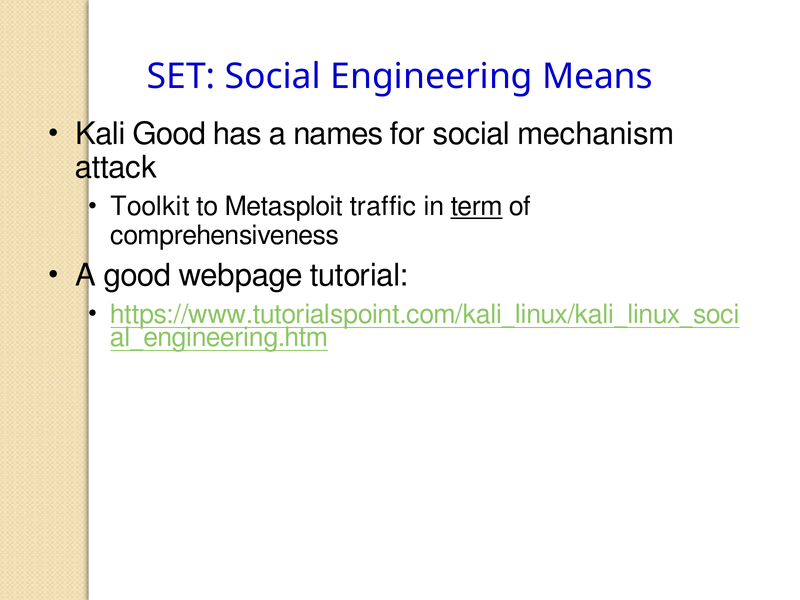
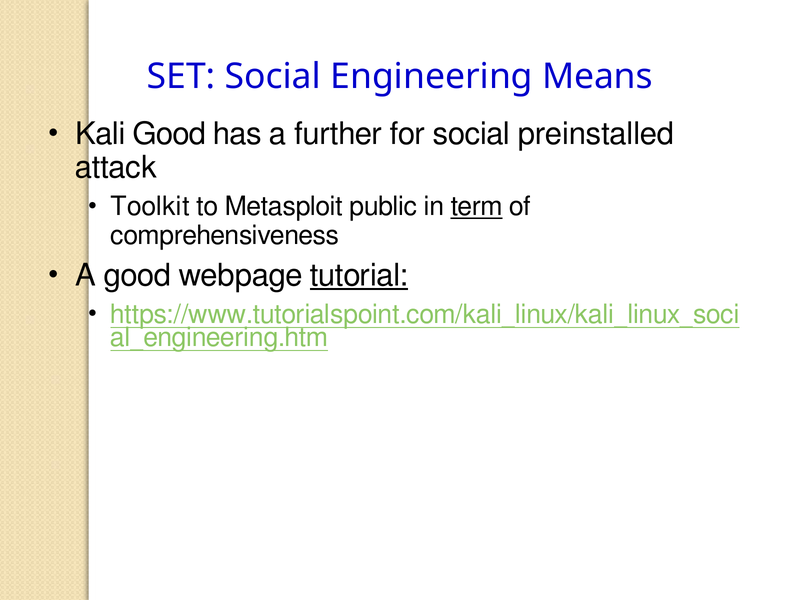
names: names -> further (338, 134)
mechanism: mechanism -> preinstalled (596, 134)
traffic: traffic -> public (383, 207)
tutorial underline: none -> present (359, 275)
